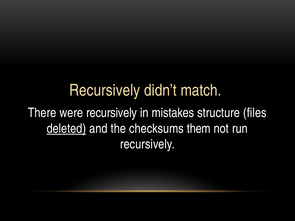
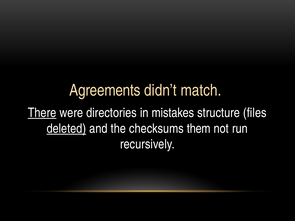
Recursively: Recursively -> Agreements (105, 90)
There underline: none -> present (42, 113)
were recursively: recursively -> directories (111, 113)
